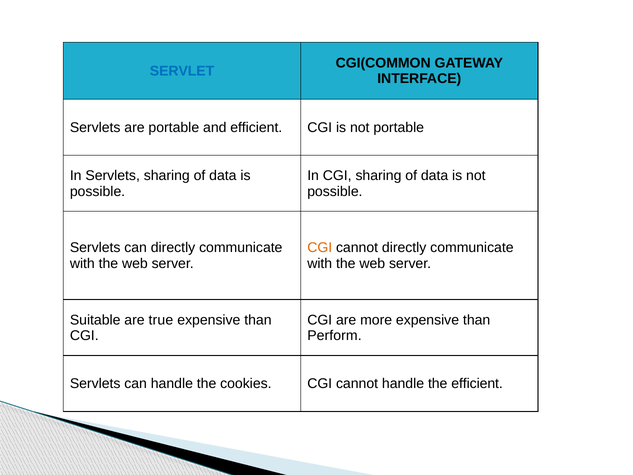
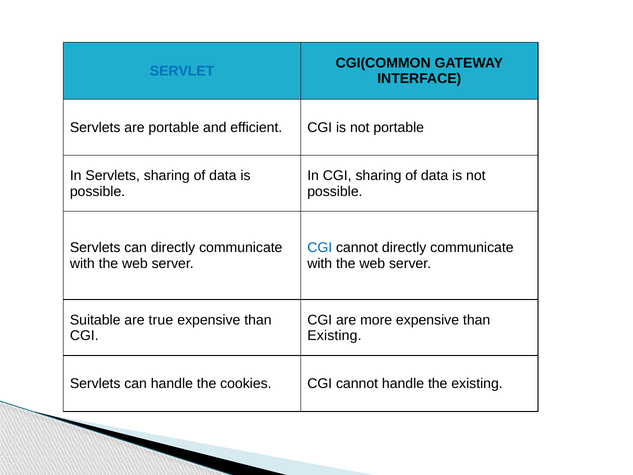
CGI colour: orange -> blue (320, 248)
Perform: Perform -> Existing (334, 335)
the efficient: efficient -> existing (477, 384)
